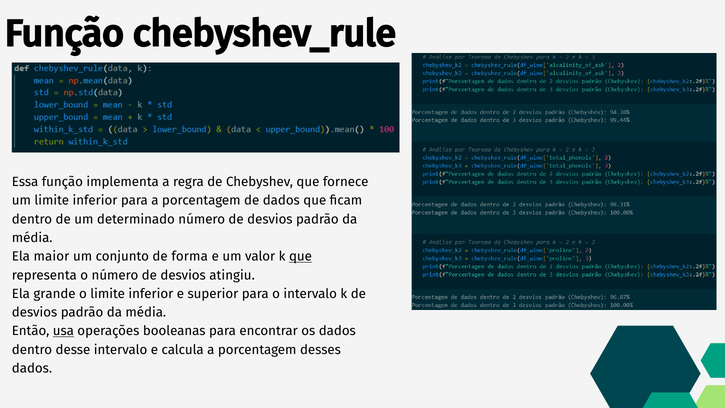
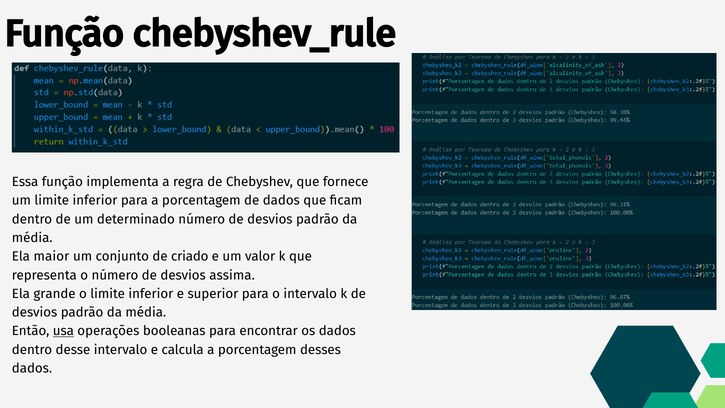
forma: forma -> criado (190, 256)
que underline: present -> none (300, 256)
atingiu: atingiu -> assima (232, 275)
